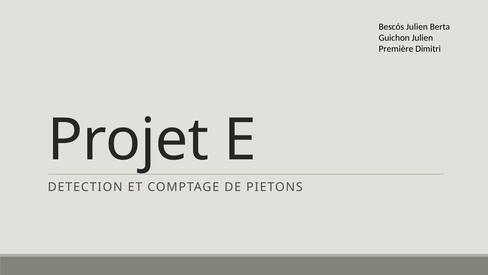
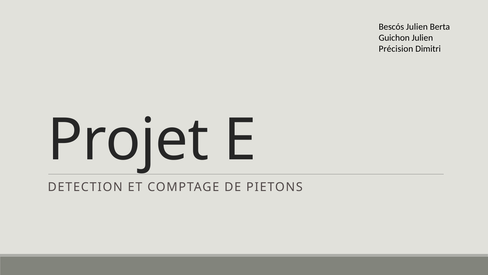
Première: Première -> Précision (396, 49)
